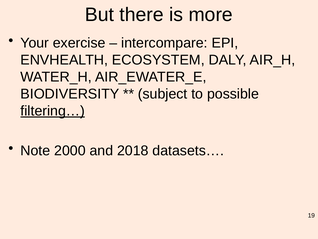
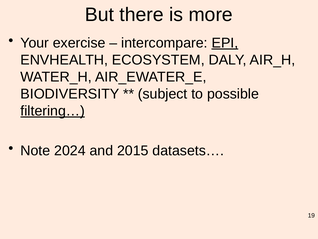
EPI underline: none -> present (225, 43)
2000: 2000 -> 2024 (70, 150)
2018: 2018 -> 2015 (133, 150)
